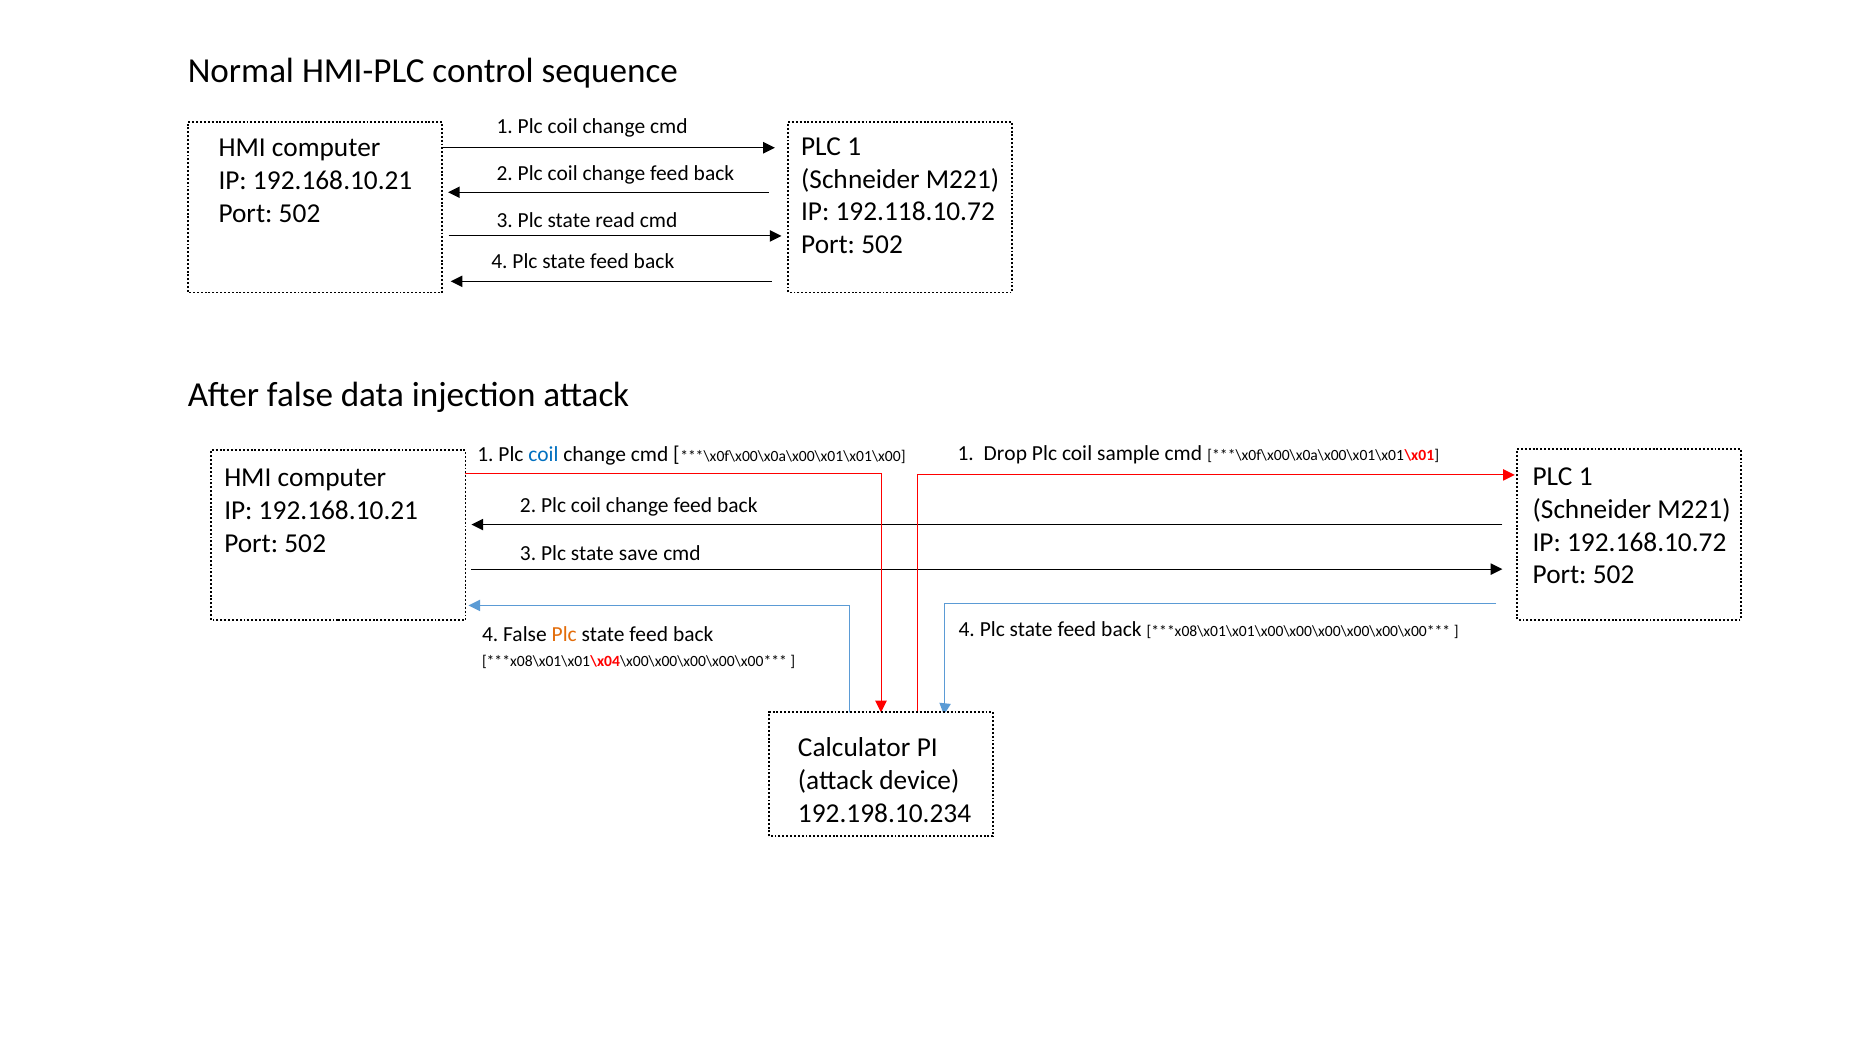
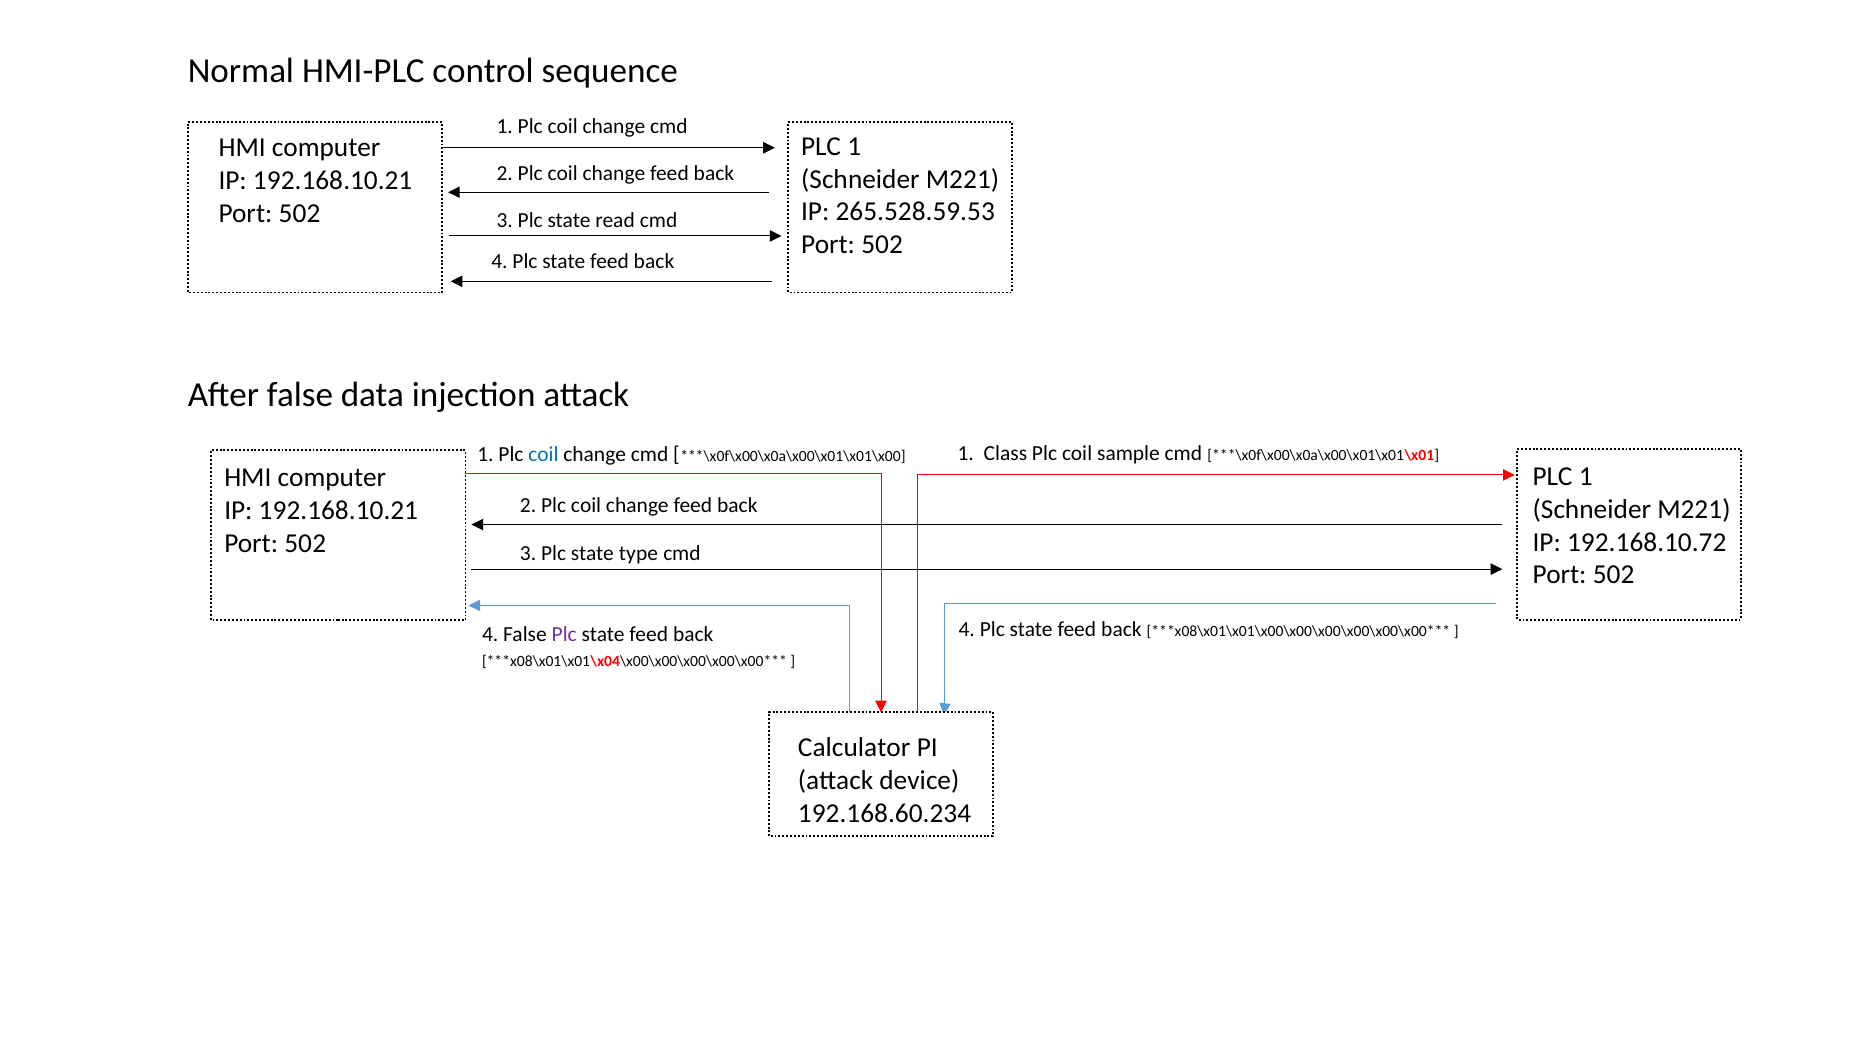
192.118.10.72: 192.118.10.72 -> 265.528.59.53 (915, 212)
Drop: Drop -> Class (1005, 454)
save: save -> type (638, 554)
Plc colour: orange -> purple (564, 634)
192.198.10.234: 192.198.10.234 -> 192.168.60.234 (885, 814)
